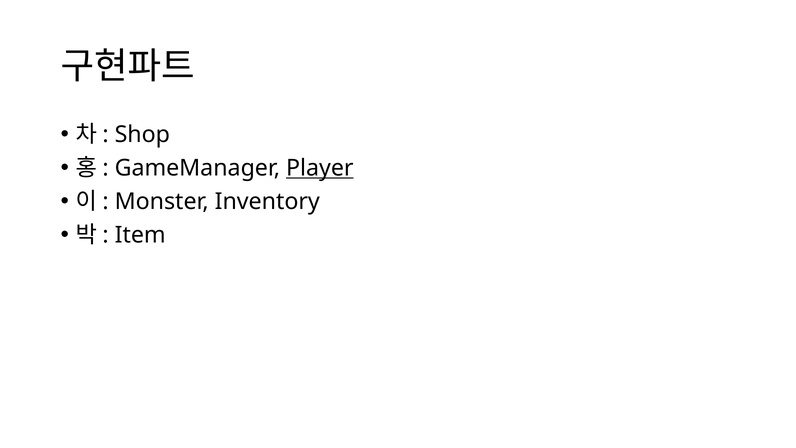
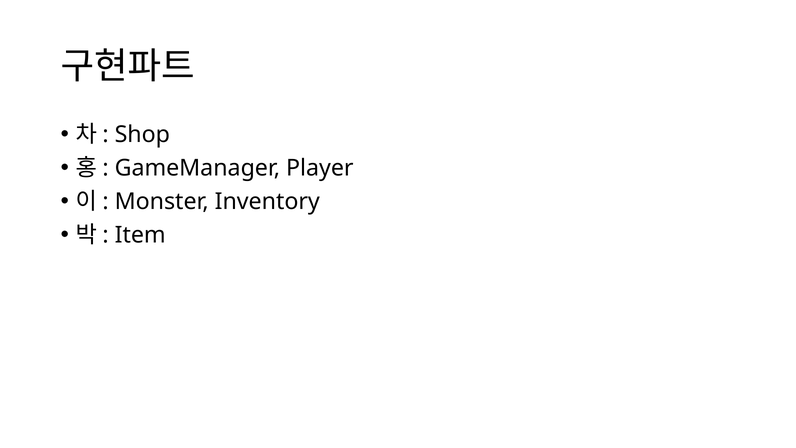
Player underline: present -> none (320, 168)
